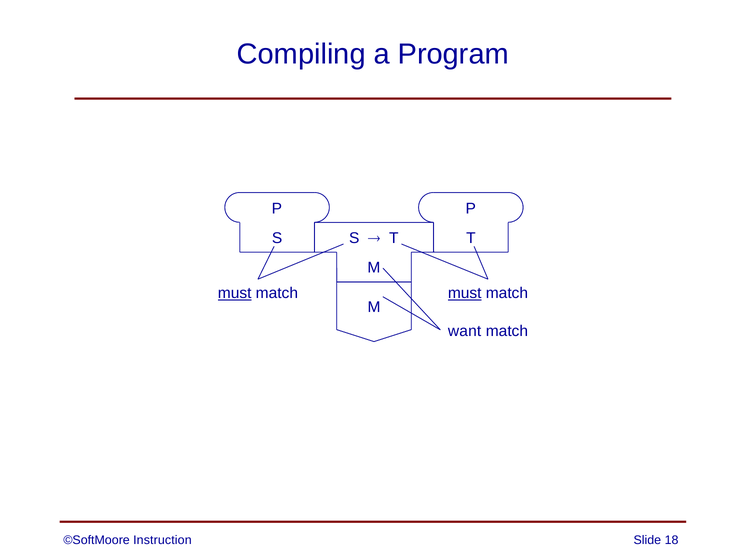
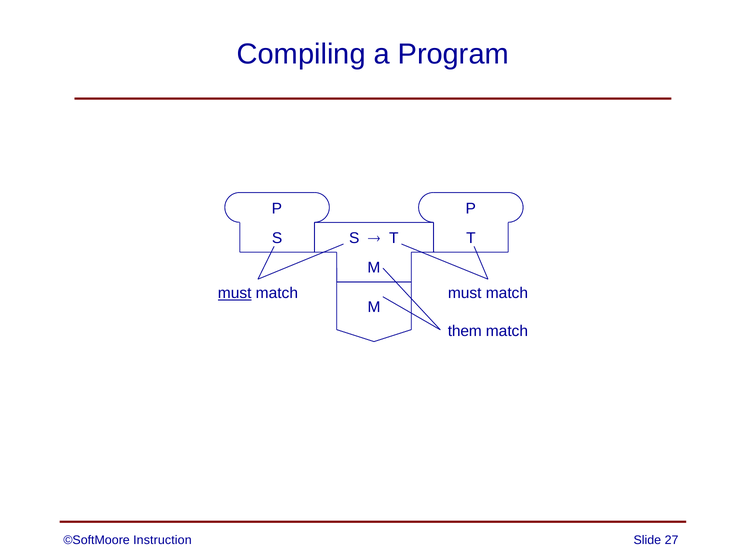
must underline: present -> none (465, 294)
want: want -> them (465, 331)
18: 18 -> 27 (672, 540)
